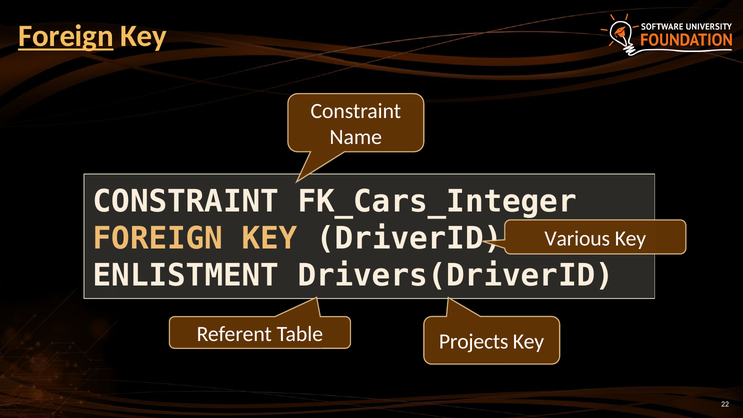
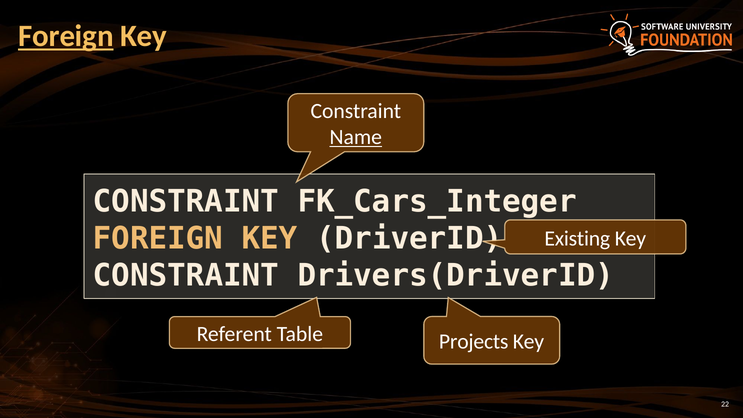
Name underline: none -> present (356, 137)
Various: Various -> Existing (577, 238)
ENLISTMENT: ENLISTMENT -> CONSTRAINT (186, 276)
